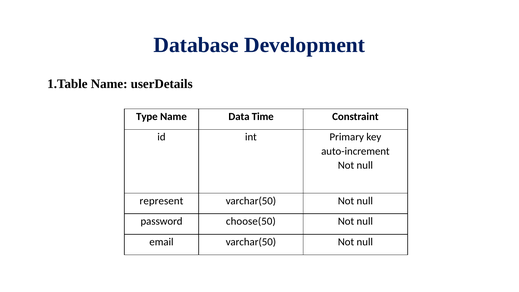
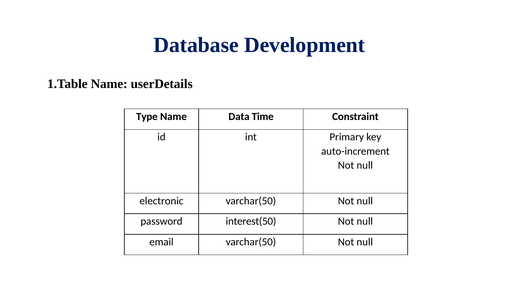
represent: represent -> electronic (161, 201)
choose(50: choose(50 -> interest(50 (251, 221)
